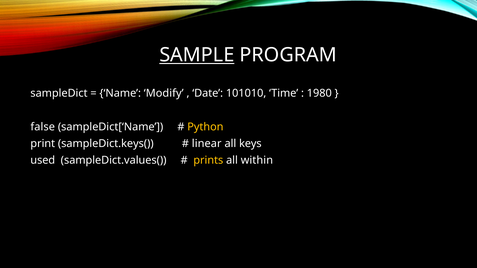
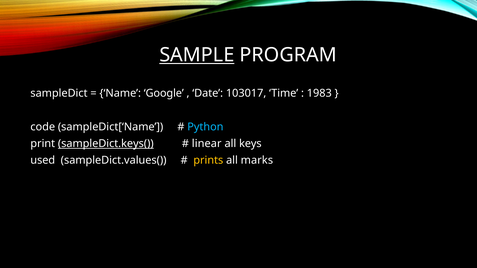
Modify: Modify -> Google (164, 93)
101010: 101010 -> 103017 (246, 93)
1980: 1980 -> 1983 (319, 93)
false: false -> code (43, 127)
Python colour: yellow -> light blue (205, 127)
sampleDict.keys( underline: none -> present (106, 144)
within: within -> marks (257, 161)
